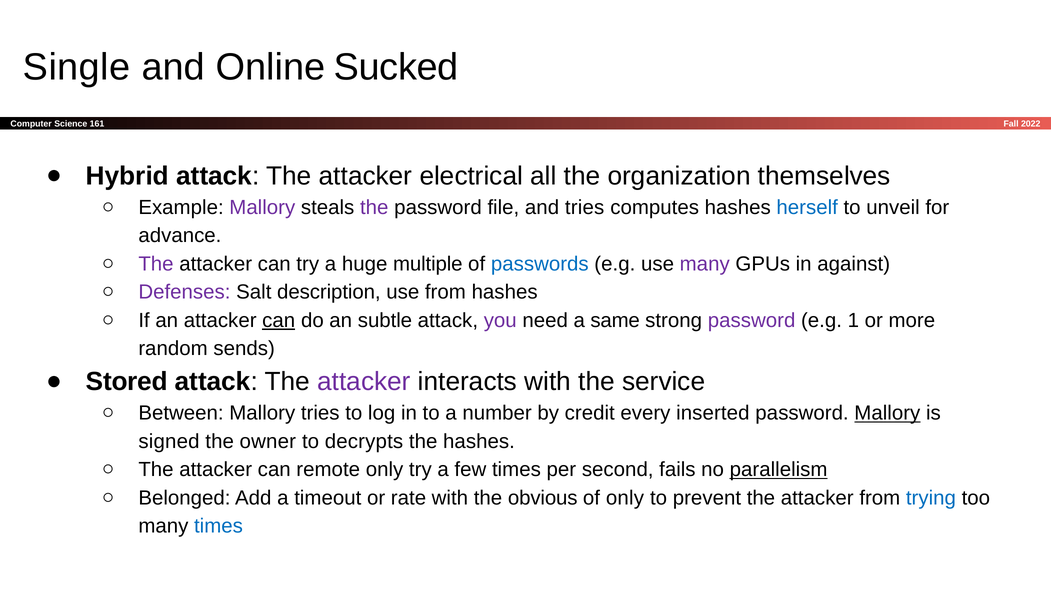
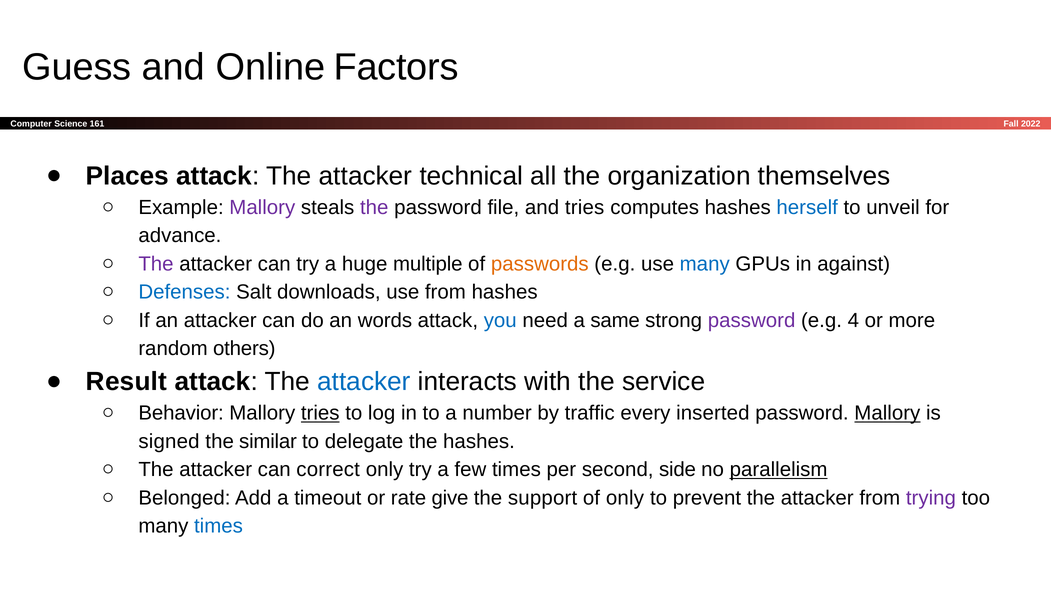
Single: Single -> Guess (77, 67)
Sucked: Sucked -> Factors (396, 67)
Hybrid: Hybrid -> Places (127, 176)
electrical: electrical -> technical (471, 176)
passwords colour: blue -> orange (540, 264)
many colour: purple -> blue (705, 264)
Defenses colour: purple -> blue (184, 292)
description: description -> downloads (329, 292)
can underline: present -> none (279, 321)
subtle: subtle -> words (385, 321)
you colour: purple -> blue (500, 321)
1: 1 -> 4 (853, 321)
sends: sends -> others (244, 349)
Stored: Stored -> Result (127, 382)
attacker colour: purple -> blue (364, 382)
Between: Between -> Behavior (181, 413)
tries underline: none -> present (320, 413)
credit: credit -> traffic (590, 413)
owner: owner -> similar (268, 442)
decrypts: decrypts -> delegate (364, 442)
remote: remote -> correct (328, 470)
fails: fails -> side (677, 470)
rate with: with -> give (450, 498)
obvious: obvious -> support (543, 498)
trying colour: blue -> purple (931, 498)
